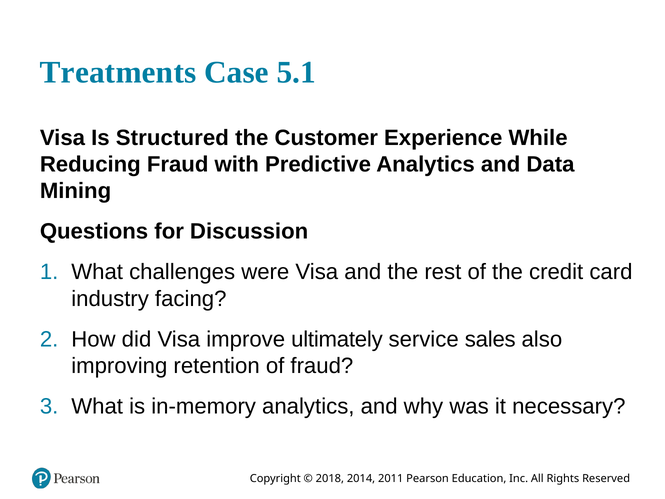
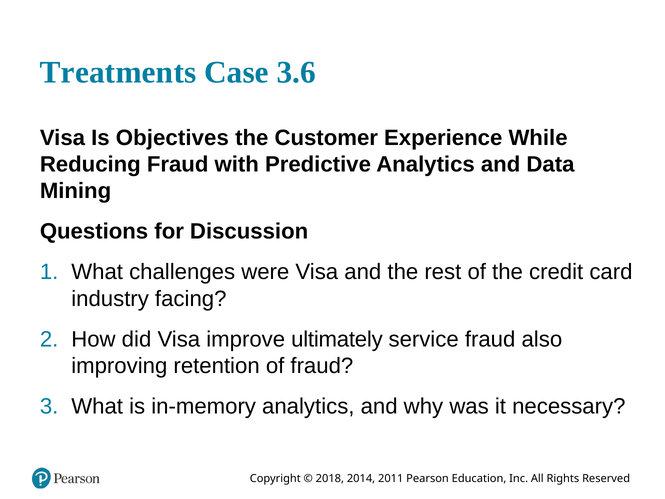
5.1: 5.1 -> 3.6 (296, 72)
Structured: Structured -> Objectives (172, 138)
service sales: sales -> fraud (490, 339)
